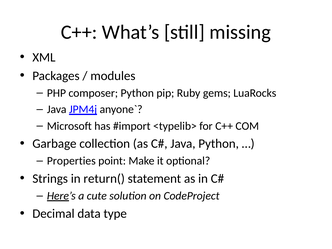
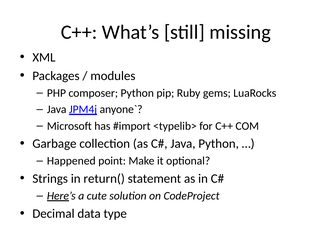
Properties: Properties -> Happened (71, 161)
